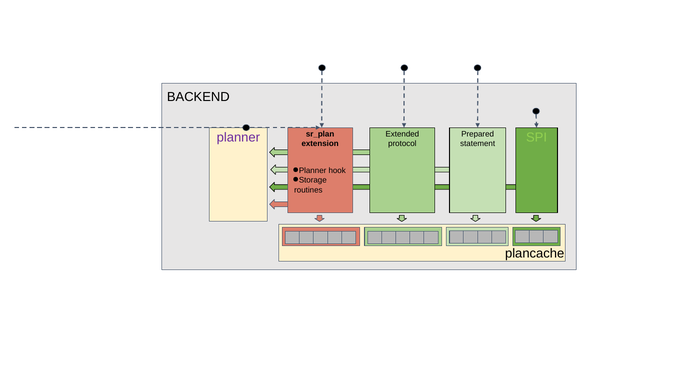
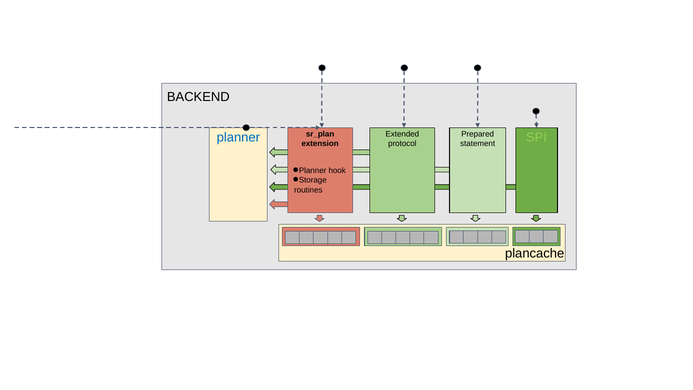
planner colour: purple -> blue (238, 137)
